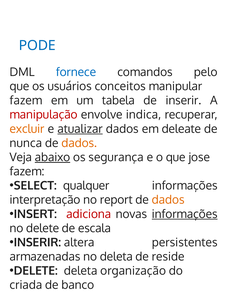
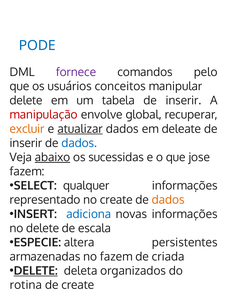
fornece colour: blue -> purple (76, 72)
fazem: fazem -> delete (26, 101)
indica: indica -> global (144, 115)
nunca: nunca -> inserir (26, 143)
dados colour: orange -> blue (79, 143)
segurança: segurança -> sucessidas (116, 157)
interpretação: interpretação -> representado (45, 200)
no report: report -> create (116, 200)
adiciona colour: red -> blue (89, 214)
informações underline: present -> none (185, 214)
INSERIR: INSERIR -> ESPECIE (37, 242)
no deleta: deleta -> fazem (116, 257)
reside: reside -> criada (168, 257)
DELETE underline: none -> present (36, 271)
organização: organização -> organizados (133, 271)
criada: criada -> rotina (26, 285)
de banco: banco -> create (78, 285)
